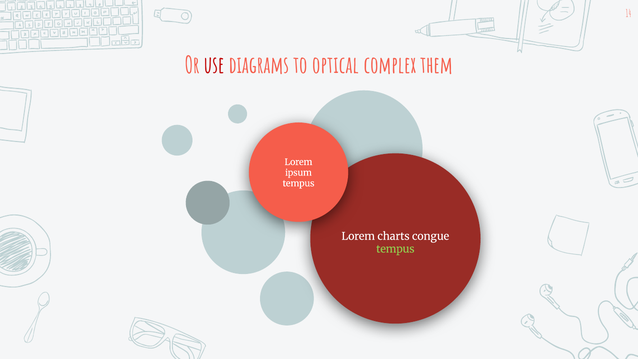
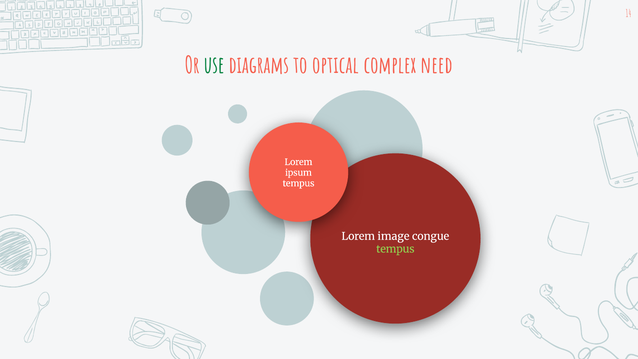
use colour: red -> green (214, 66)
them: them -> need (436, 66)
charts: charts -> image (393, 236)
